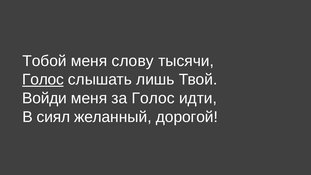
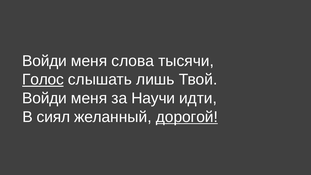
Тобой: Тобой -> Войди (45, 61)
слову: слову -> слова (133, 61)
за Голос: Голос -> Научи (153, 98)
дорогой underline: none -> present (187, 117)
